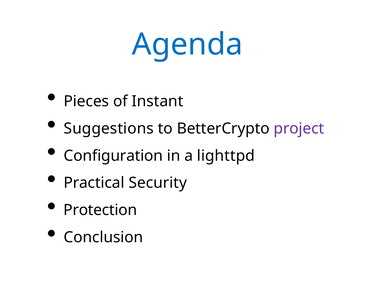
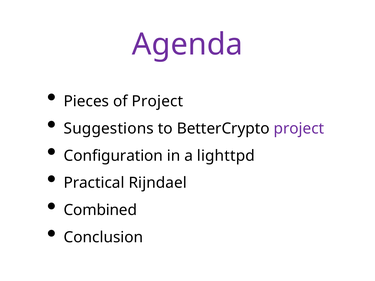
Agenda colour: blue -> purple (187, 45)
of Instant: Instant -> Project (157, 101)
Security: Security -> Rijndael (158, 183)
Protection: Protection -> Combined (100, 210)
